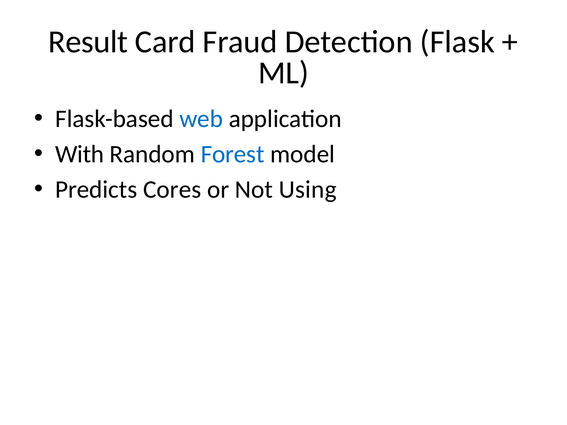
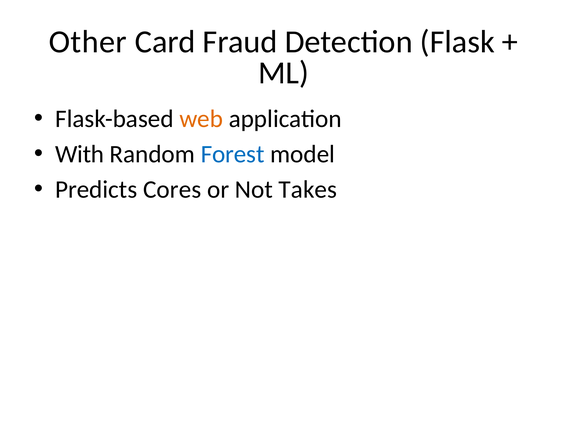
Result: Result -> Other (88, 42)
web colour: blue -> orange (201, 119)
Using: Using -> Takes (308, 190)
